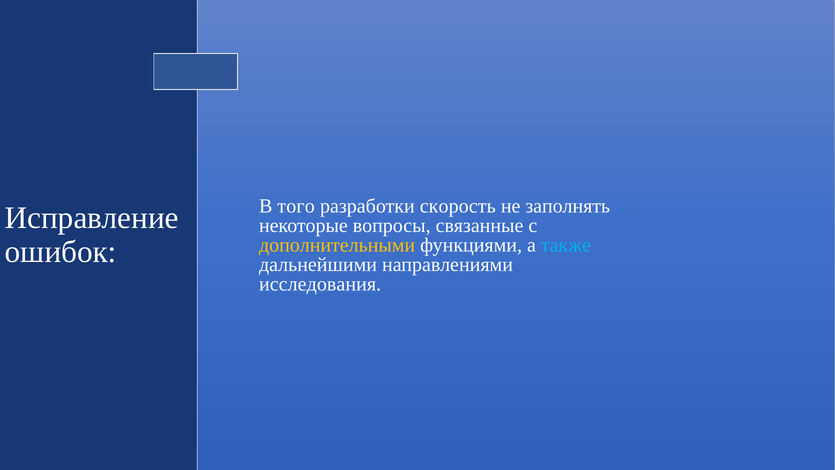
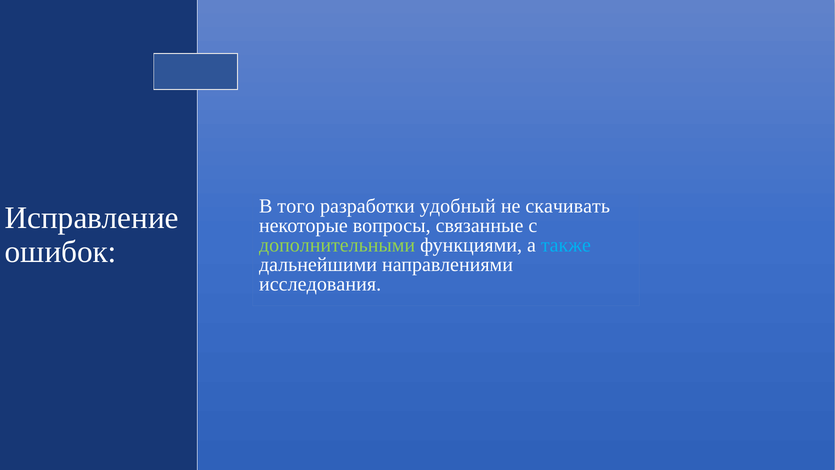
скорость: скорость -> удобный (458, 206)
заполнять: заполнять -> скачивать (568, 206)
дополнительными colour: yellow -> light green (337, 245)
